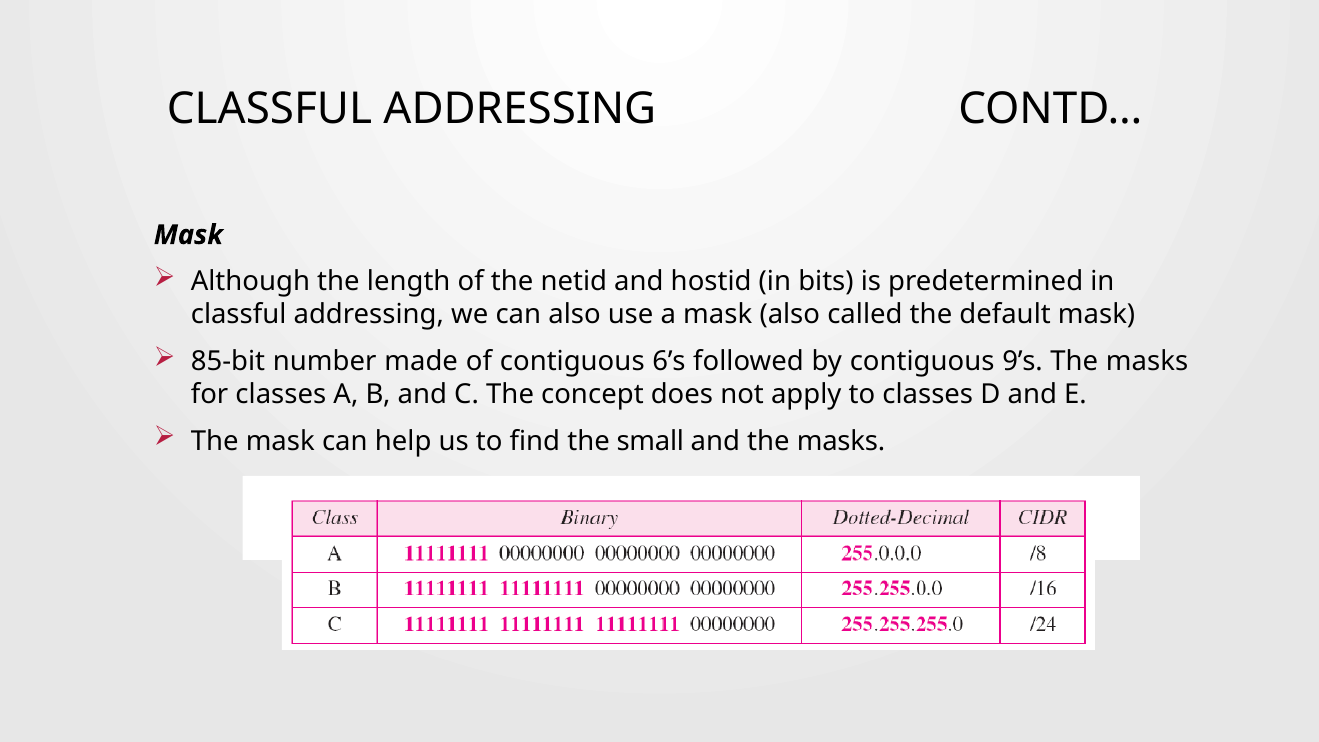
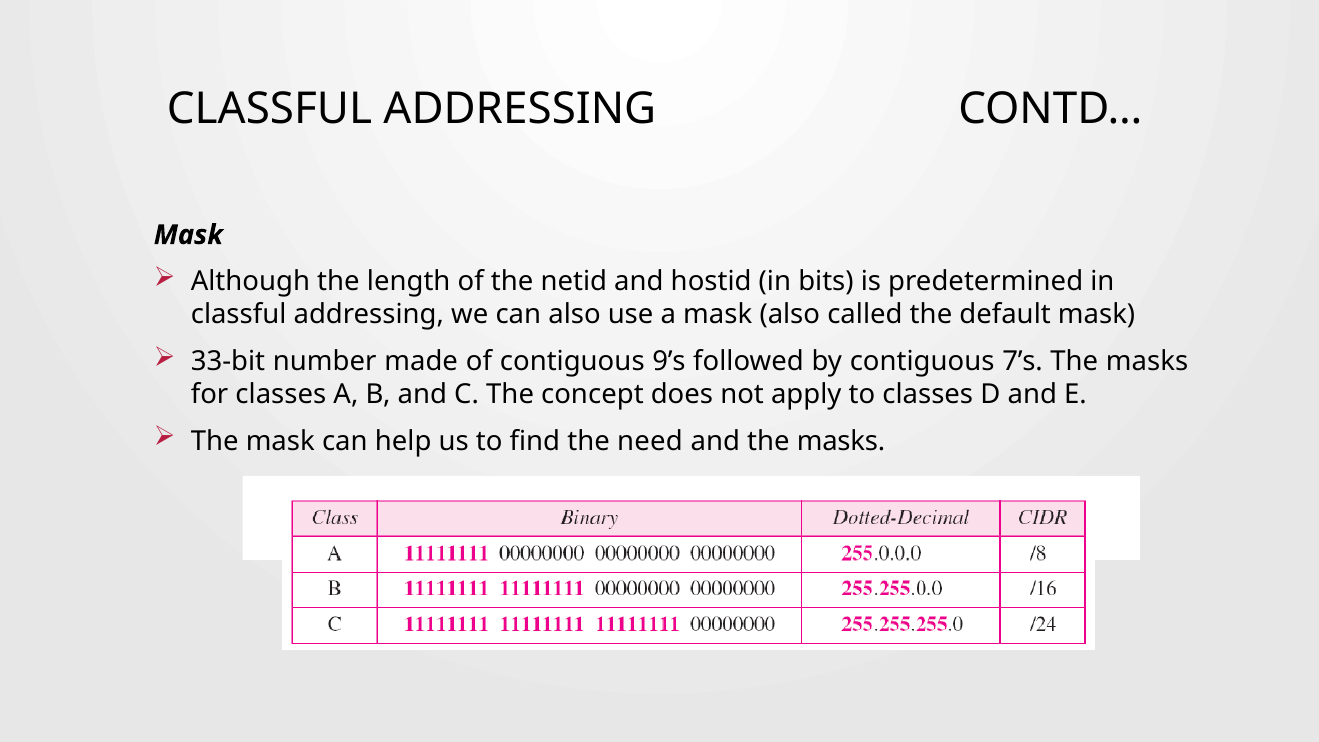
85-bit: 85-bit -> 33-bit (228, 361)
6’s: 6’s -> 9’s (669, 361)
9’s: 9’s -> 7’s (1023, 361)
small: small -> need (650, 441)
